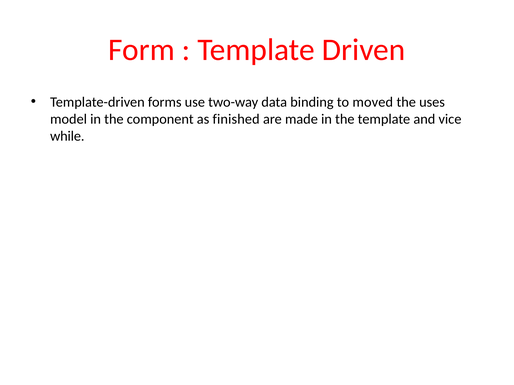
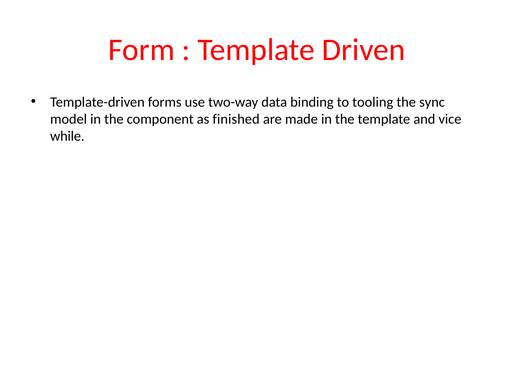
moved: moved -> tooling (373, 102)
uses: uses -> sync (432, 102)
